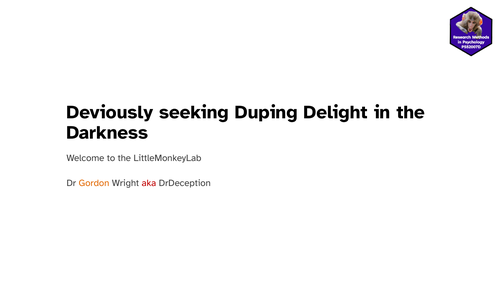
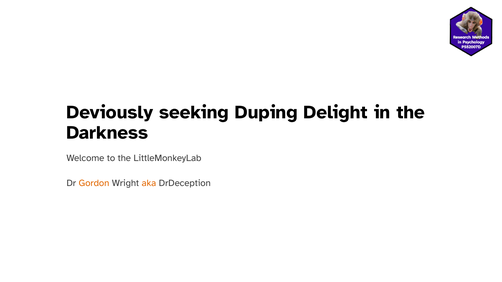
aka colour: red -> orange (149, 183)
